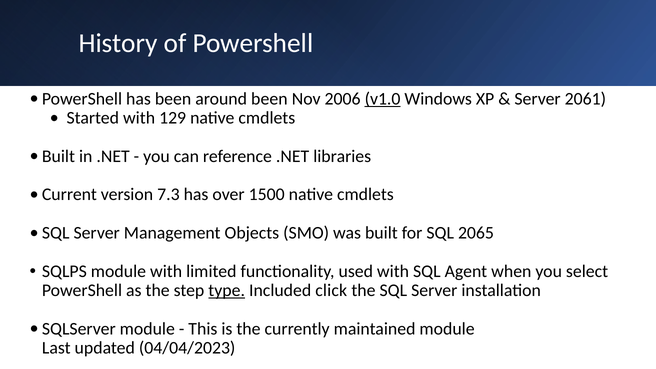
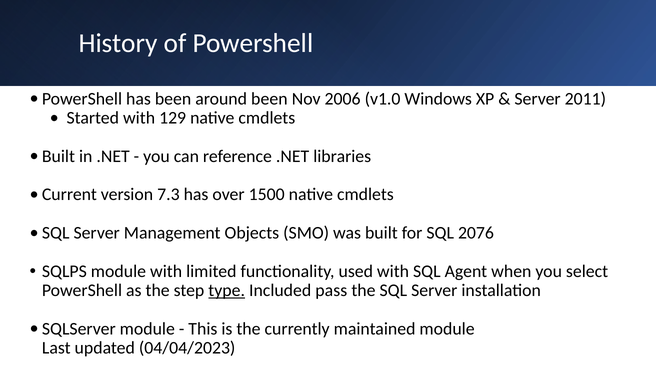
v1.0 underline: present -> none (383, 99)
2061: 2061 -> 2011 (585, 99)
2065: 2065 -> 2076 (476, 233)
click: click -> pass (331, 291)
